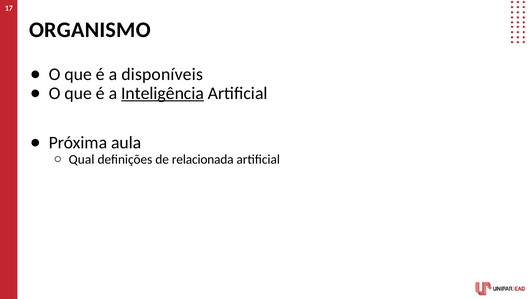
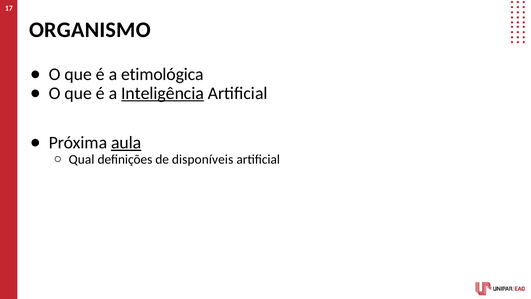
disponíveis: disponíveis -> etimológica (162, 74)
aula underline: none -> present (126, 143)
relacionada: relacionada -> disponíveis (203, 159)
